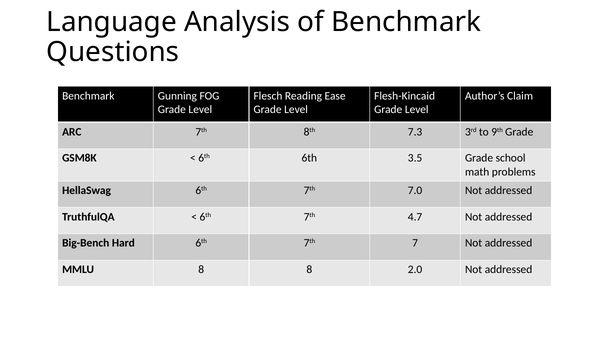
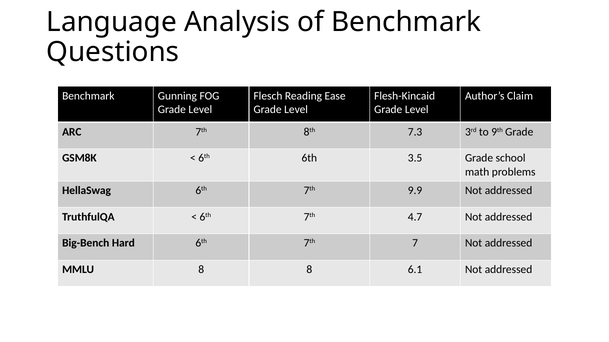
7.0: 7.0 -> 9.9 (415, 191)
2.0: 2.0 -> 6.1 (415, 270)
